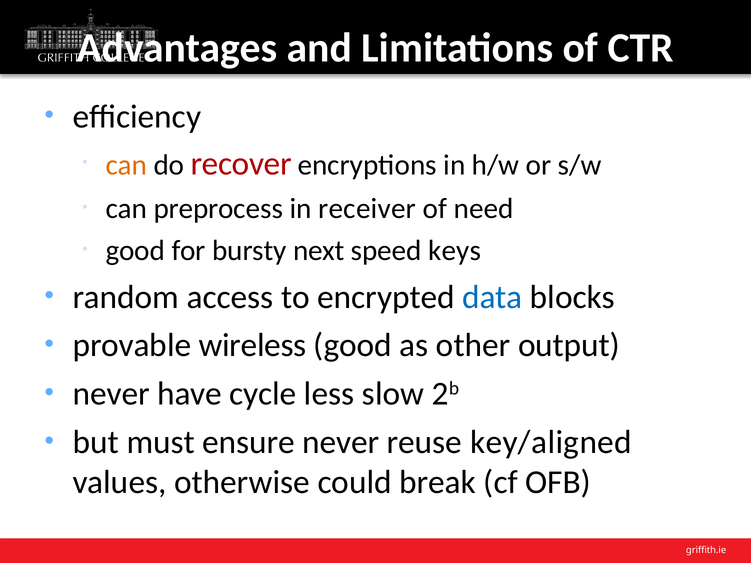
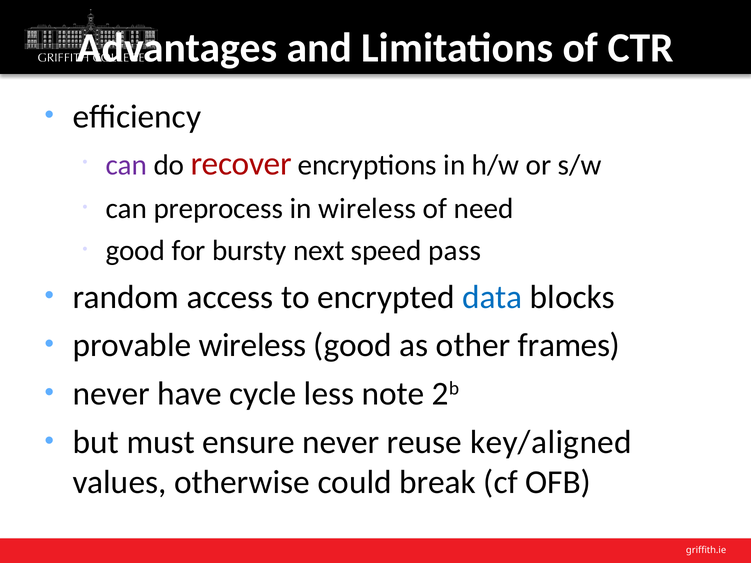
can colour: orange -> purple (126, 165)
in receiver: receiver -> wireless (367, 209)
keys: keys -> pass (455, 251)
output: output -> frames (569, 346)
slow: slow -> note (393, 394)
